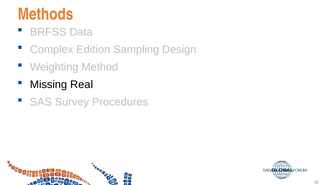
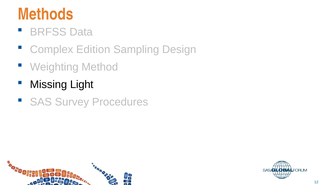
Real: Real -> Light (82, 85)
